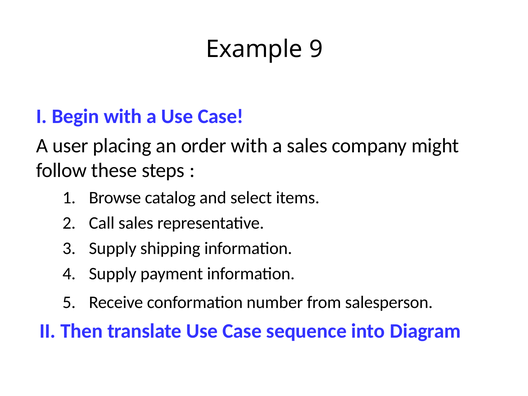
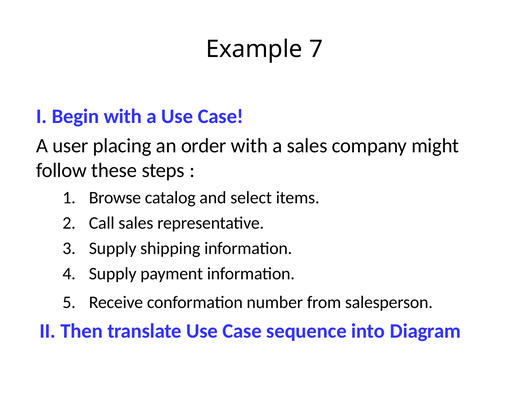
9: 9 -> 7 (316, 49)
